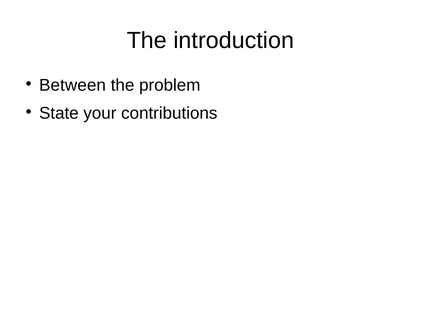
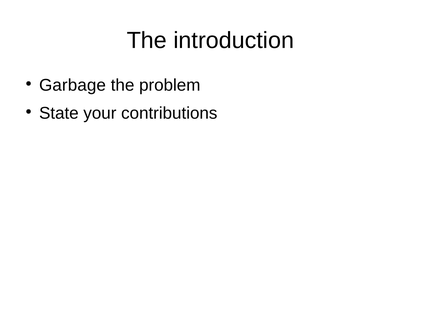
Between: Between -> Garbage (73, 85)
